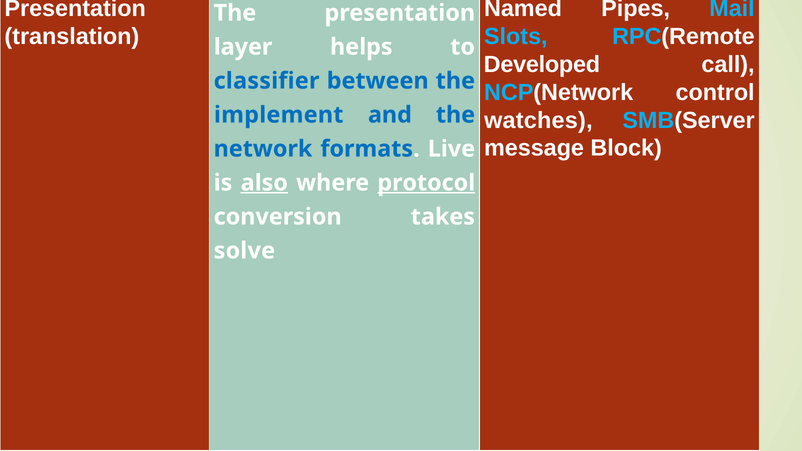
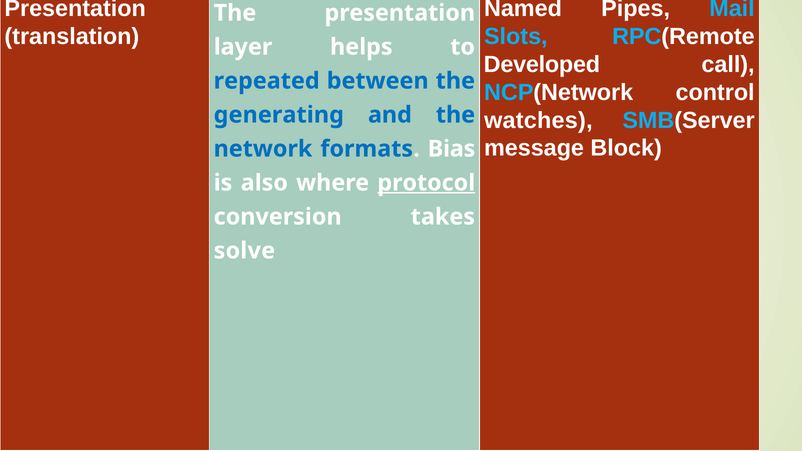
classifier: classifier -> repeated (267, 81)
implement: implement -> generating (279, 115)
Live: Live -> Bias (452, 149)
also underline: present -> none (264, 183)
